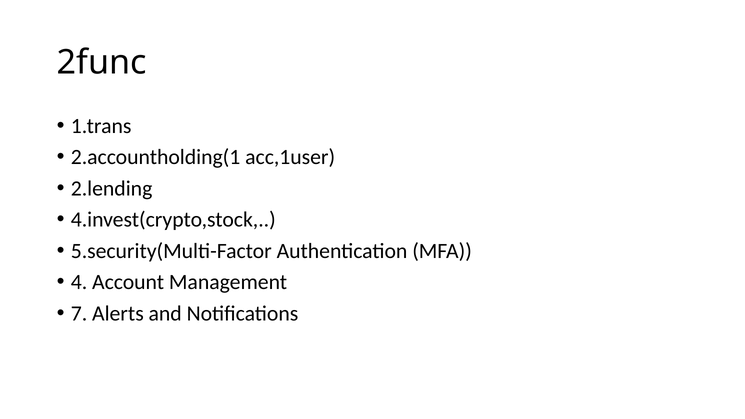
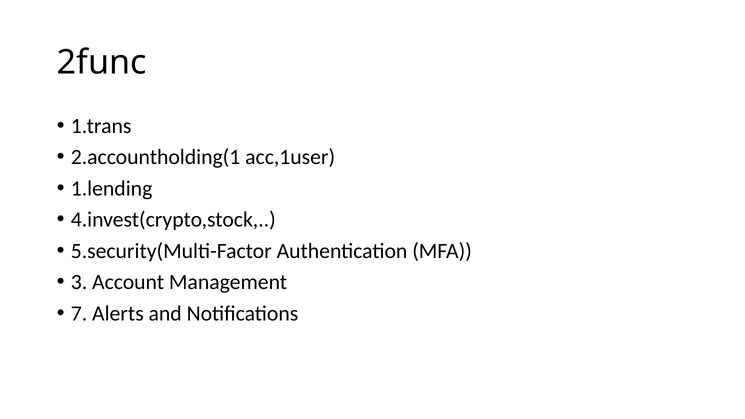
2.lending: 2.lending -> 1.lending (112, 188)
4: 4 -> 3 (79, 282)
